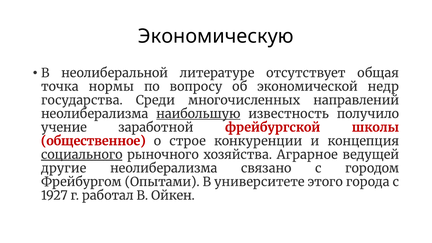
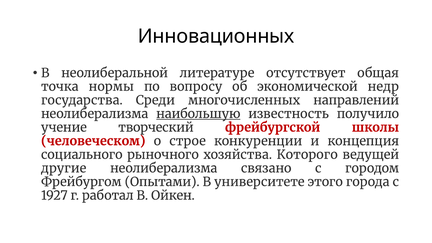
Экономическую: Экономическую -> Инновационных (216, 36)
заработной: заработной -> творческий (156, 127)
общественное: общественное -> человеческом (93, 141)
социального underline: present -> none (82, 155)
Аграрное: Аграрное -> Которого (307, 155)
